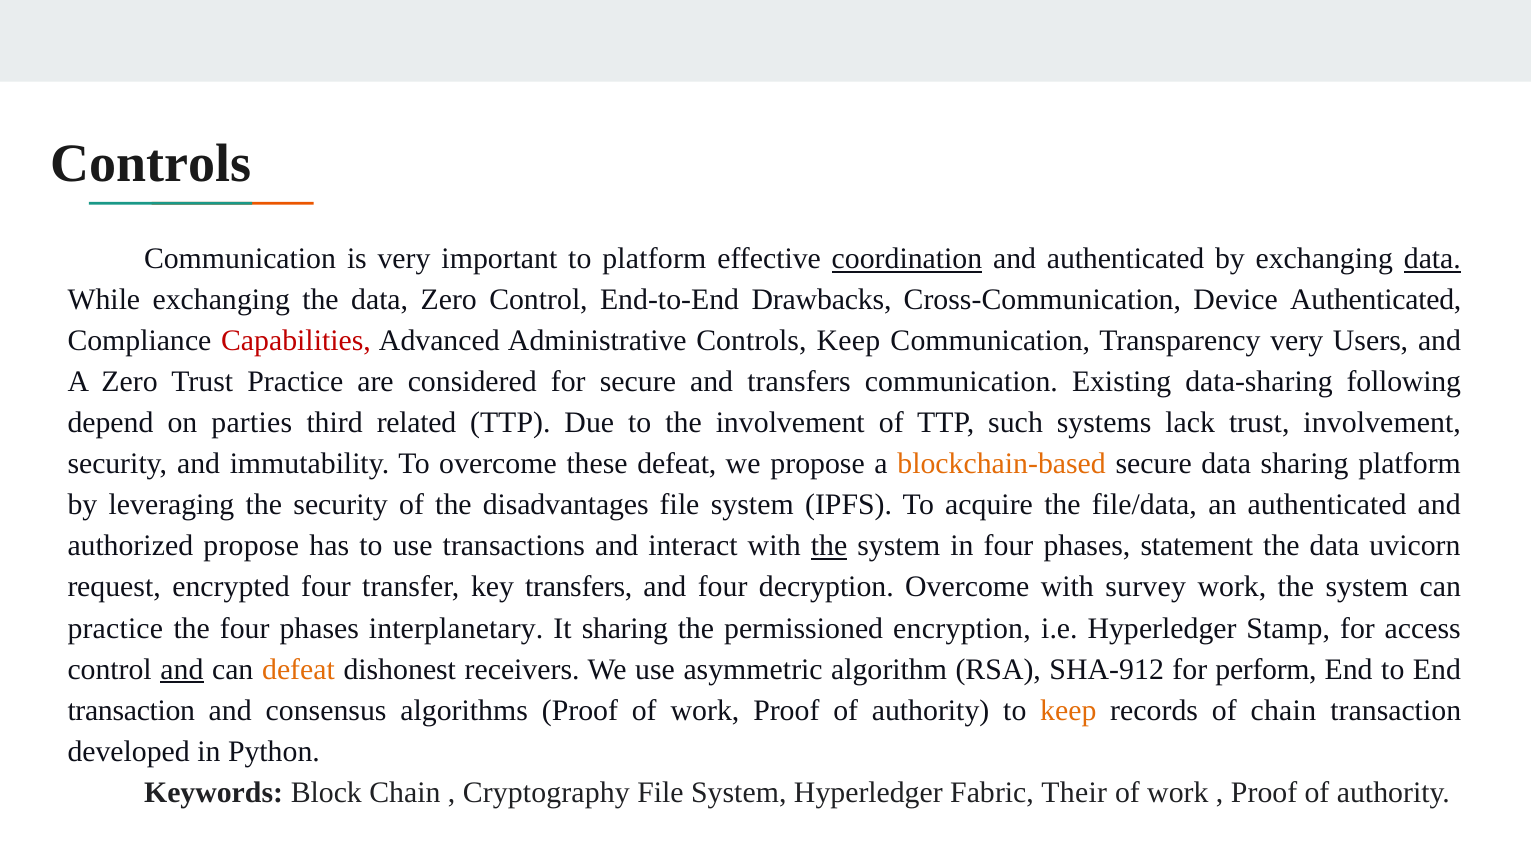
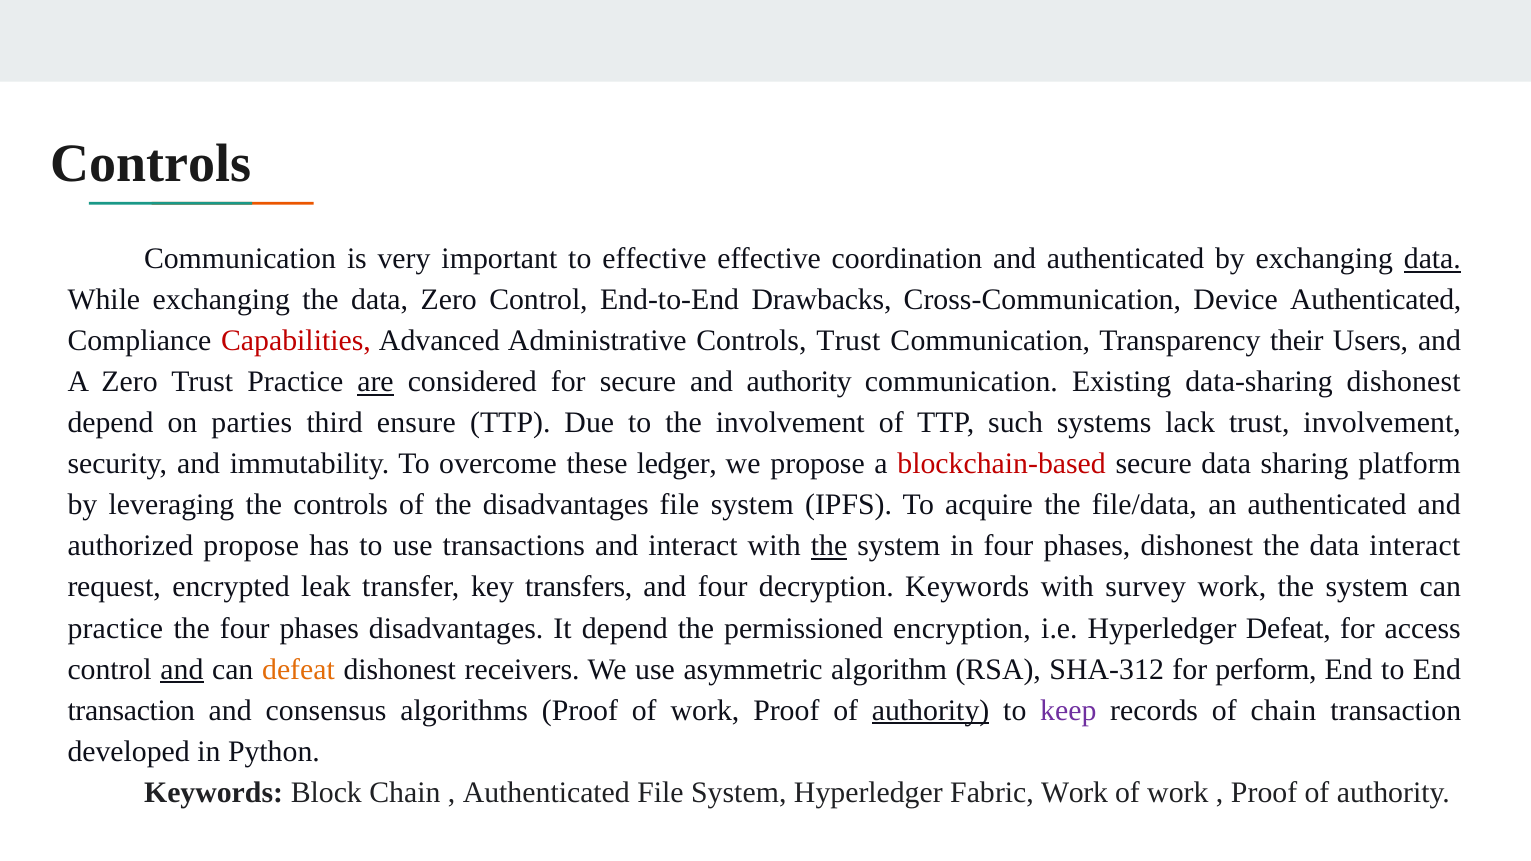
to platform: platform -> effective (654, 259)
coordination underline: present -> none (907, 259)
Controls Keep: Keep -> Trust (848, 341)
Transparency very: very -> their (1297, 341)
are underline: none -> present (375, 382)
and transfers: transfers -> authority (799, 382)
data-sharing following: following -> dishonest (1404, 382)
related: related -> ensure (416, 423)
these defeat: defeat -> ledger (677, 464)
blockchain-based colour: orange -> red (1002, 464)
the security: security -> controls (341, 505)
phases statement: statement -> dishonest (1197, 546)
data uvicorn: uvicorn -> interact (1415, 546)
encrypted four: four -> leak (326, 587)
decryption Overcome: Overcome -> Keywords (967, 587)
phases interplanetary: interplanetary -> disadvantages (456, 628)
It sharing: sharing -> depend (625, 628)
Hyperledger Stamp: Stamp -> Defeat (1288, 628)
SHA-912: SHA-912 -> SHA-312 (1107, 669)
authority underline: none -> present (931, 710)
keep colour: orange -> purple (1068, 710)
Cryptography: Cryptography -> Authenticated (546, 793)
Fabric Their: Their -> Work (1075, 793)
